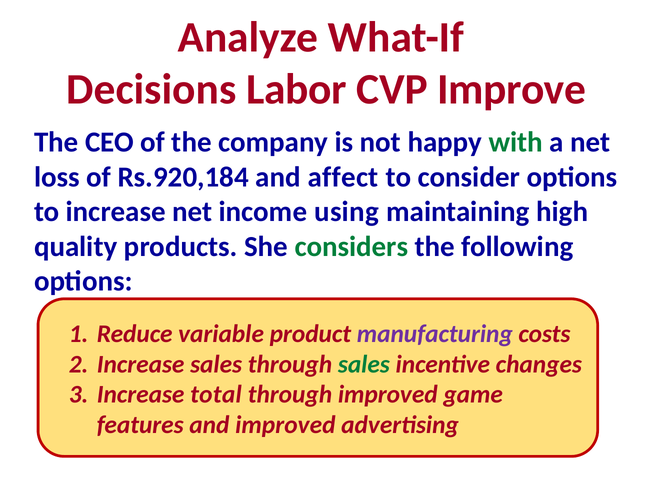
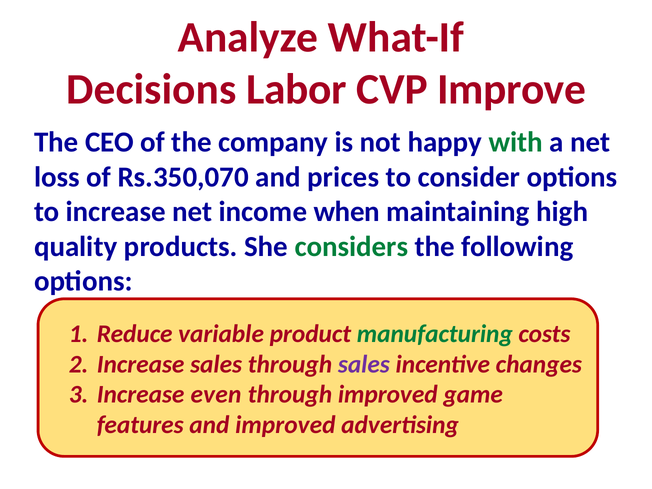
Rs.920,184: Rs.920,184 -> Rs.350,070 (183, 177)
affect: affect -> prices (343, 177)
using: using -> when (347, 212)
manufacturing colour: purple -> green (435, 334)
sales colour: green -> purple (364, 364)
total: total -> even (216, 395)
